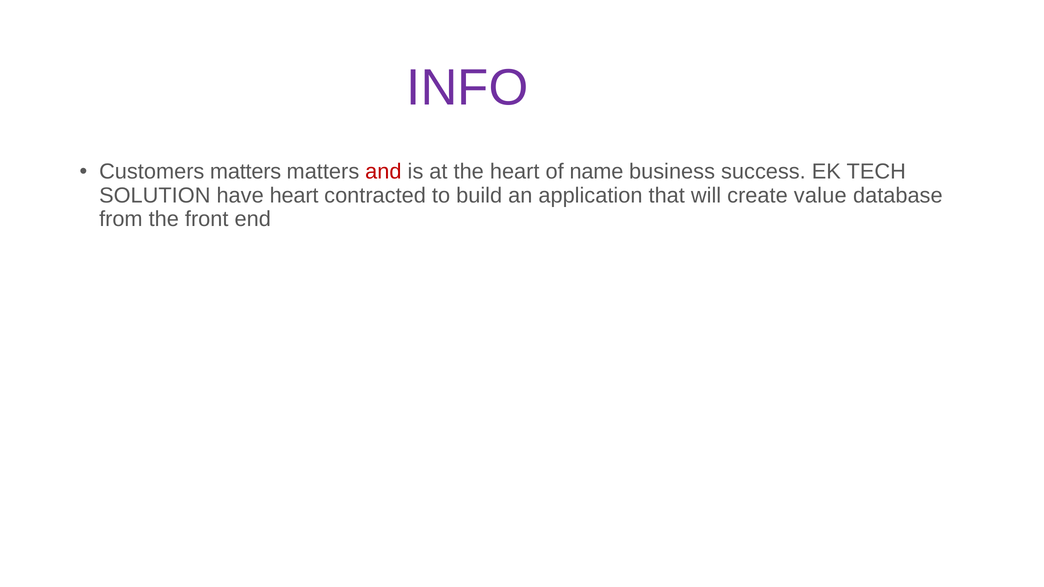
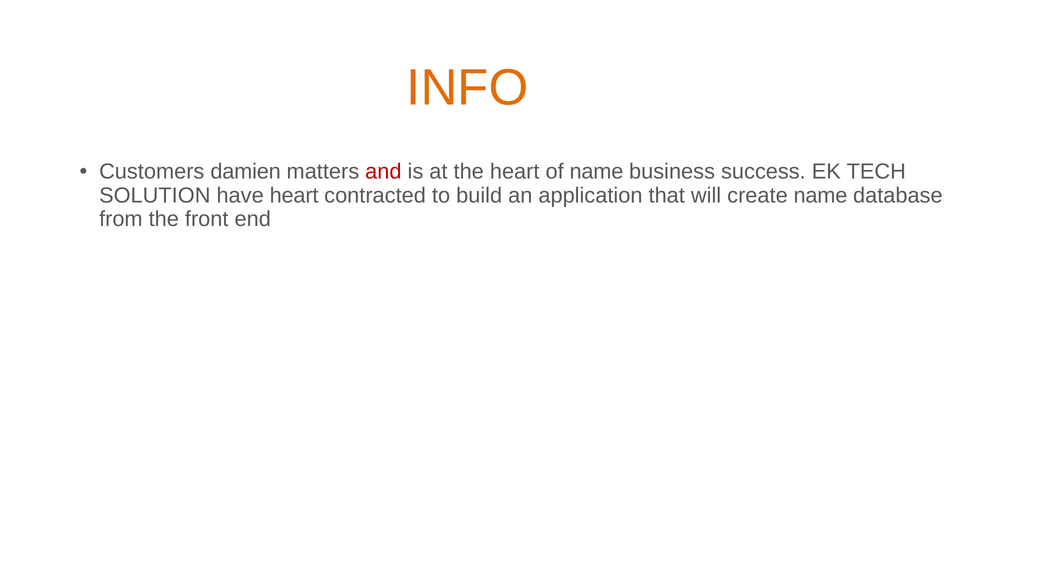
INFO colour: purple -> orange (467, 88)
Customers matters: matters -> damien (246, 172)
create value: value -> name (820, 195)
